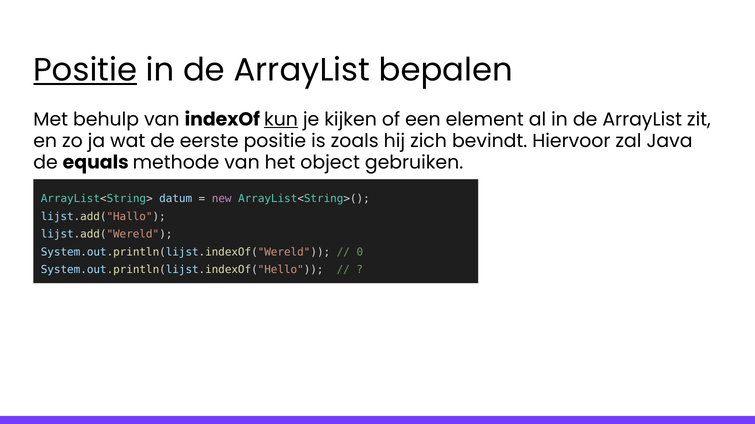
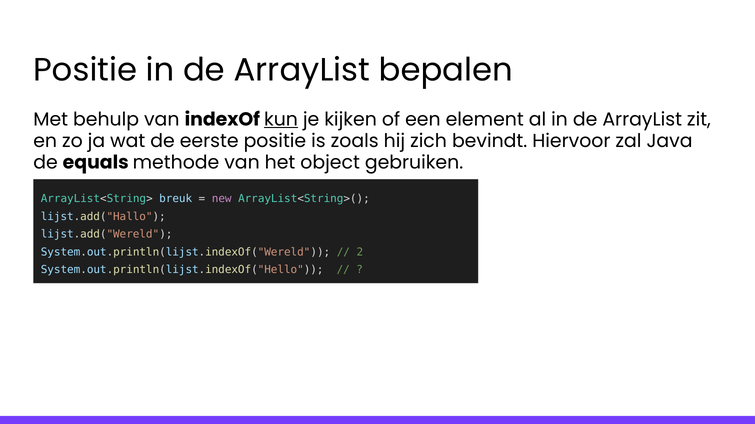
Positie underline: present -> none (85, 70)
datum: datum -> breuk (176, 199)
0: 0 -> 2 (360, 252)
